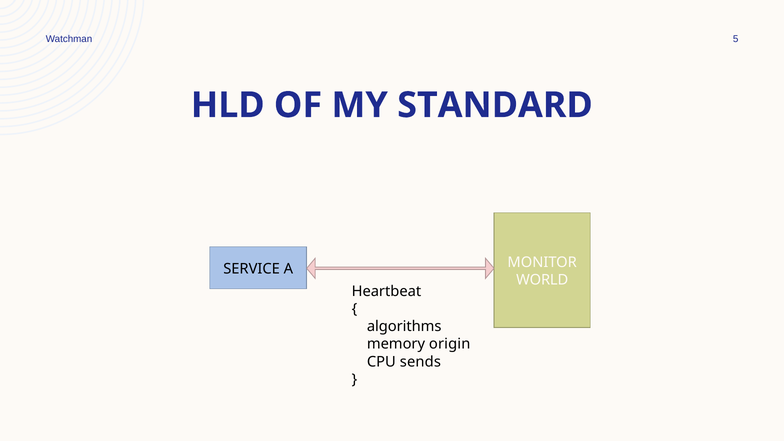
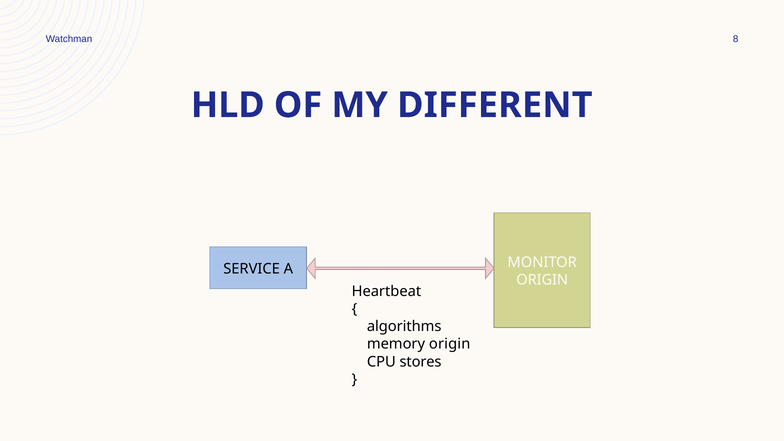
5: 5 -> 8 (736, 39)
STANDARD: STANDARD -> DIFFERENT (495, 105)
WORLD: WORLD -> ORIGIN (542, 280)
sends: sends -> stores (421, 362)
